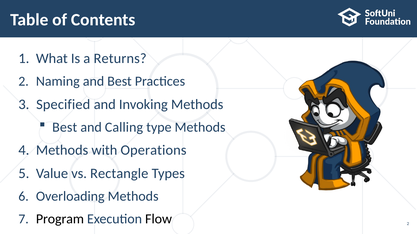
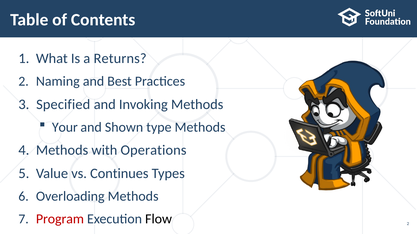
Best: Best -> Your (65, 128)
Calling: Calling -> Shown (124, 128)
Rectangle: Rectangle -> Continues (119, 174)
Program colour: black -> red (60, 220)
